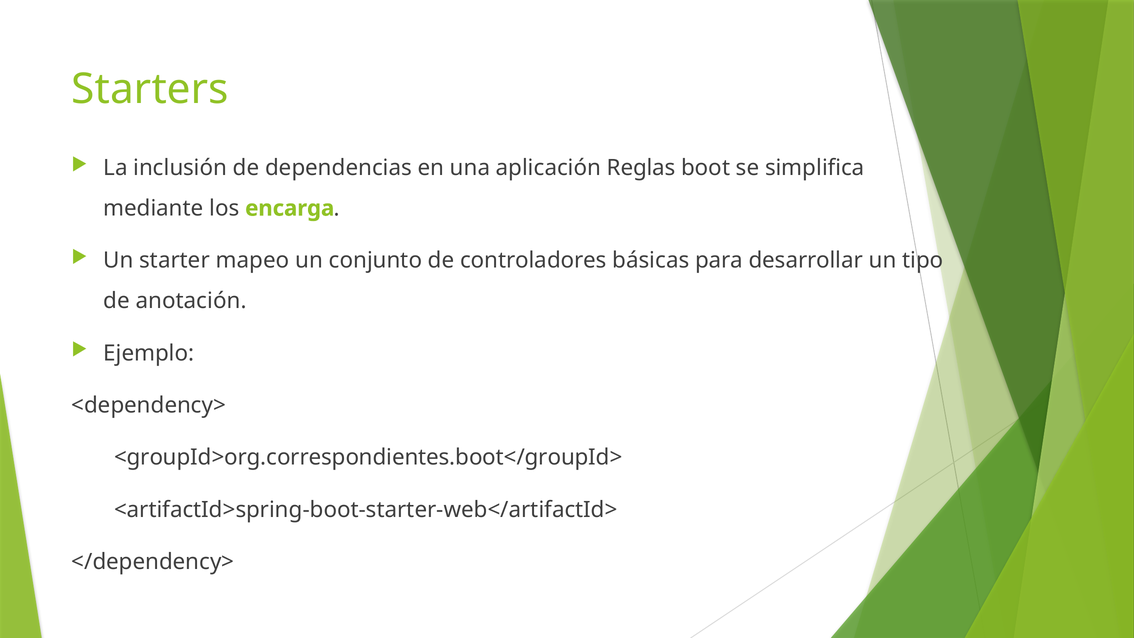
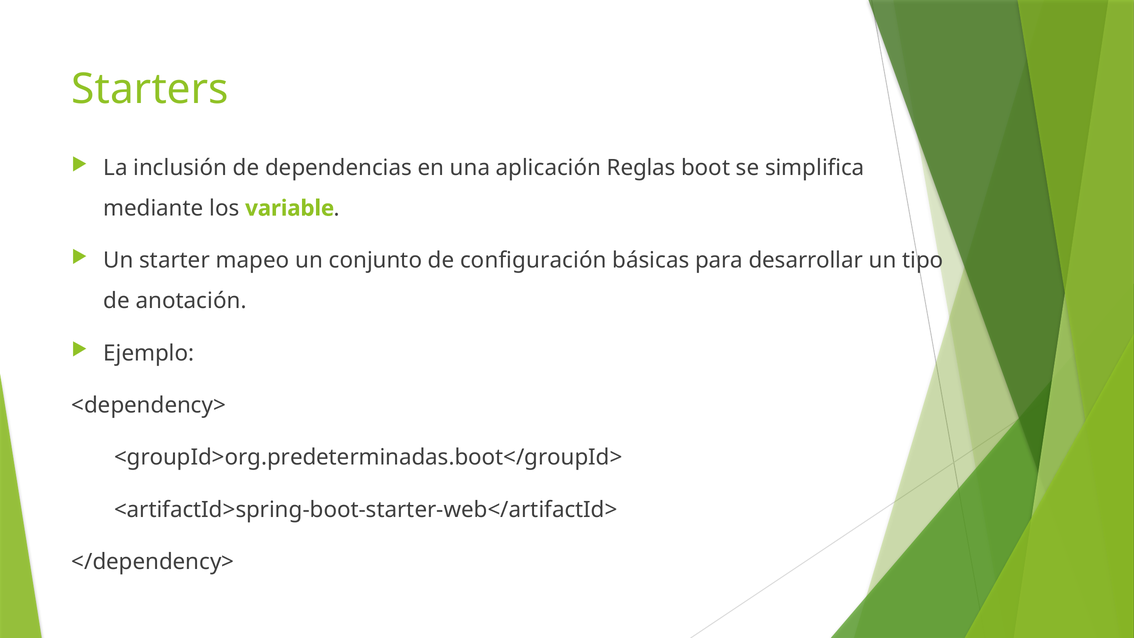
encarga: encarga -> variable (290, 208)
controladores: controladores -> configuración (533, 261)
<groupId>org.correspondientes.boot</groupId>: <groupId>org.correspondientes.boot</groupId> -> <groupId>org.predeterminadas.boot</groupId> (368, 457)
